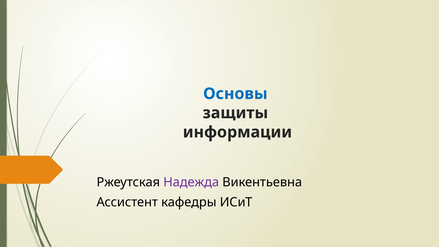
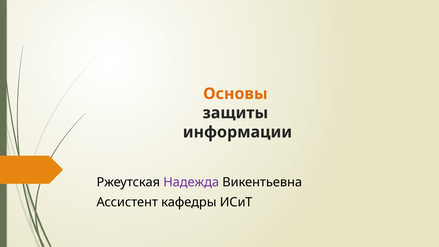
Основы colour: blue -> orange (235, 94)
